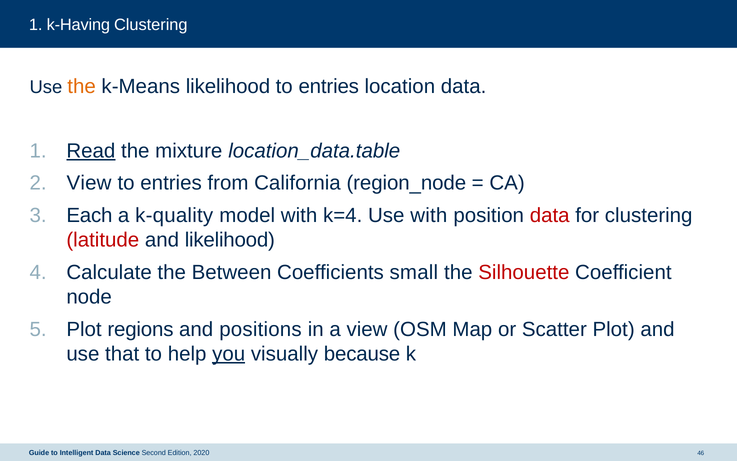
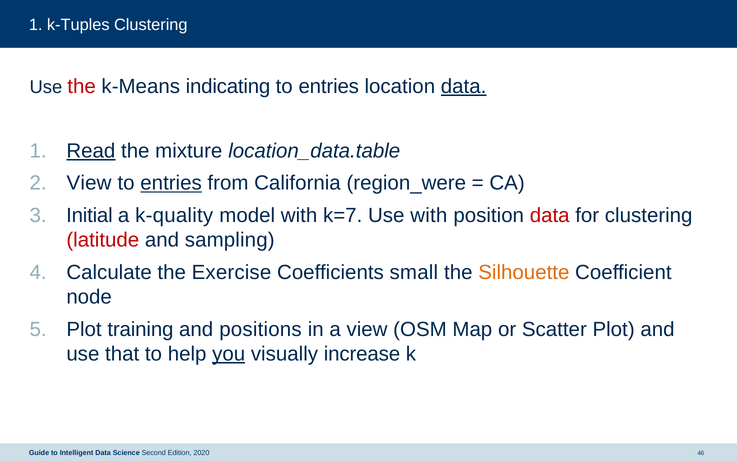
k-Having: k-Having -> k-Tuples (78, 25)
the colour: orange -> red (82, 86)
k-Means likelihood: likelihood -> indicating (228, 86)
data underline: none -> present (464, 86)
entries underline: none -> present (171, 183)
region_node: region_node -> region_were (406, 183)
Each: Each -> Initial (89, 215)
k=4: k=4 -> k=7 (343, 215)
and likelihood: likelihood -> sampling (230, 240)
Between: Between -> Exercise (231, 272)
Silhouette colour: red -> orange (524, 272)
regions: regions -> training (140, 329)
because: because -> increase (362, 354)
